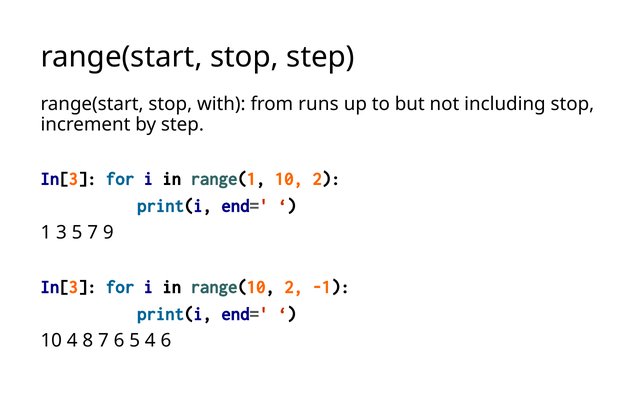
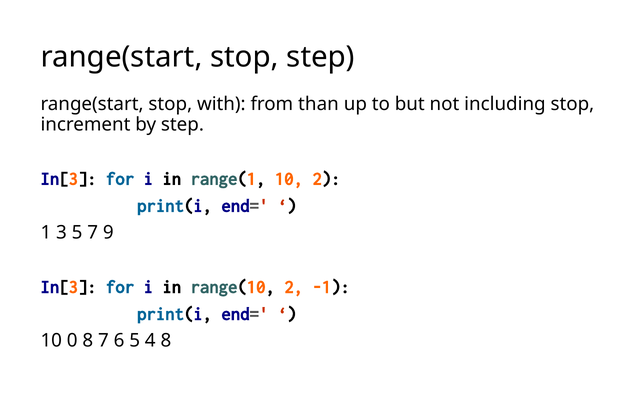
runs: runs -> than (318, 104)
10 4: 4 -> 0 (72, 340)
4 6: 6 -> 8 (166, 340)
